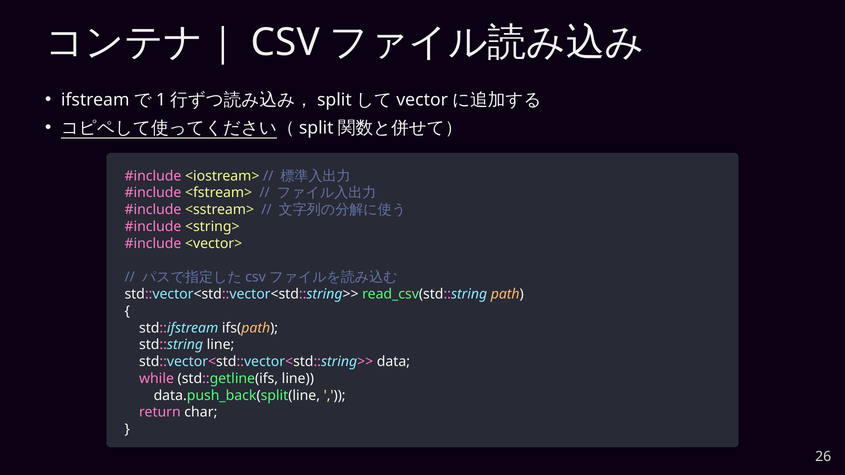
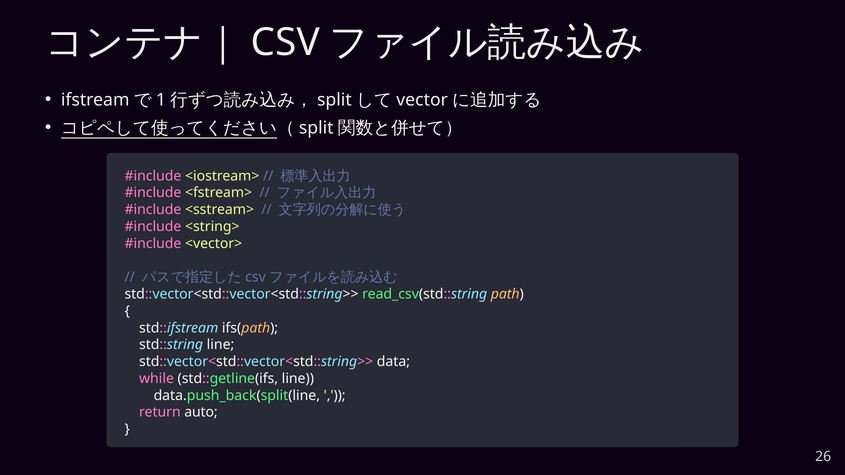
char: char -> auto (201, 413)
